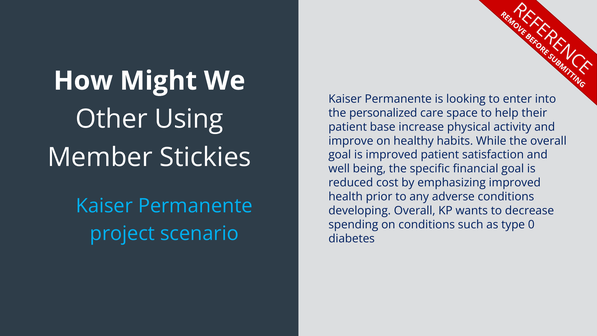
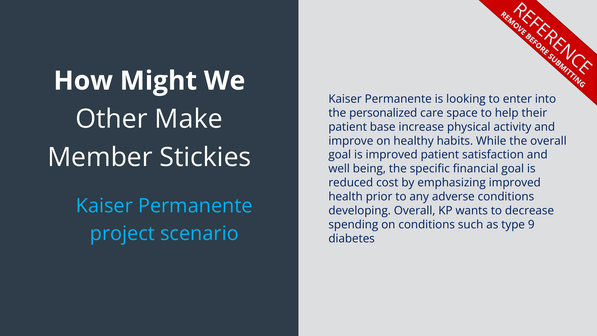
Using: Using -> Make (189, 119)
0: 0 -> 9 (531, 224)
